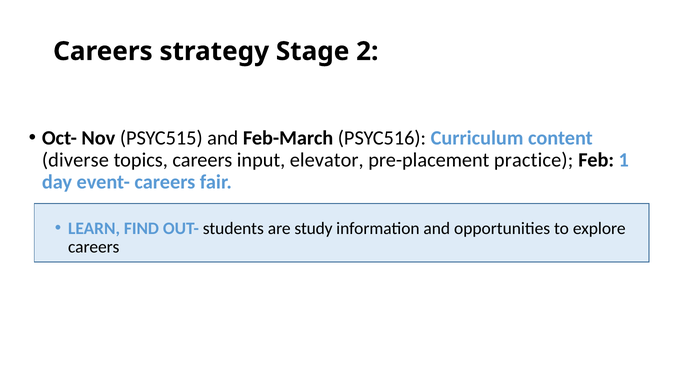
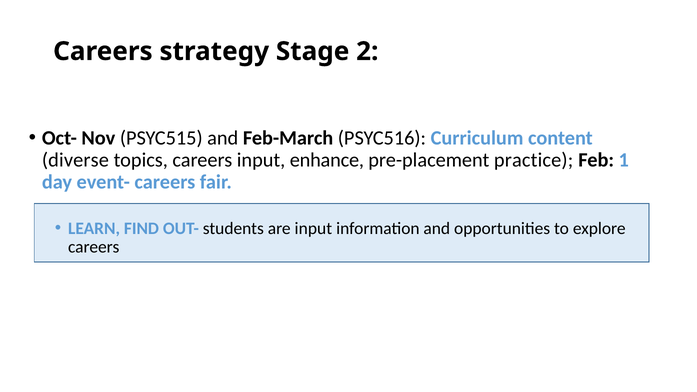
elevator: elevator -> enhance (327, 160)
are study: study -> input (313, 228)
